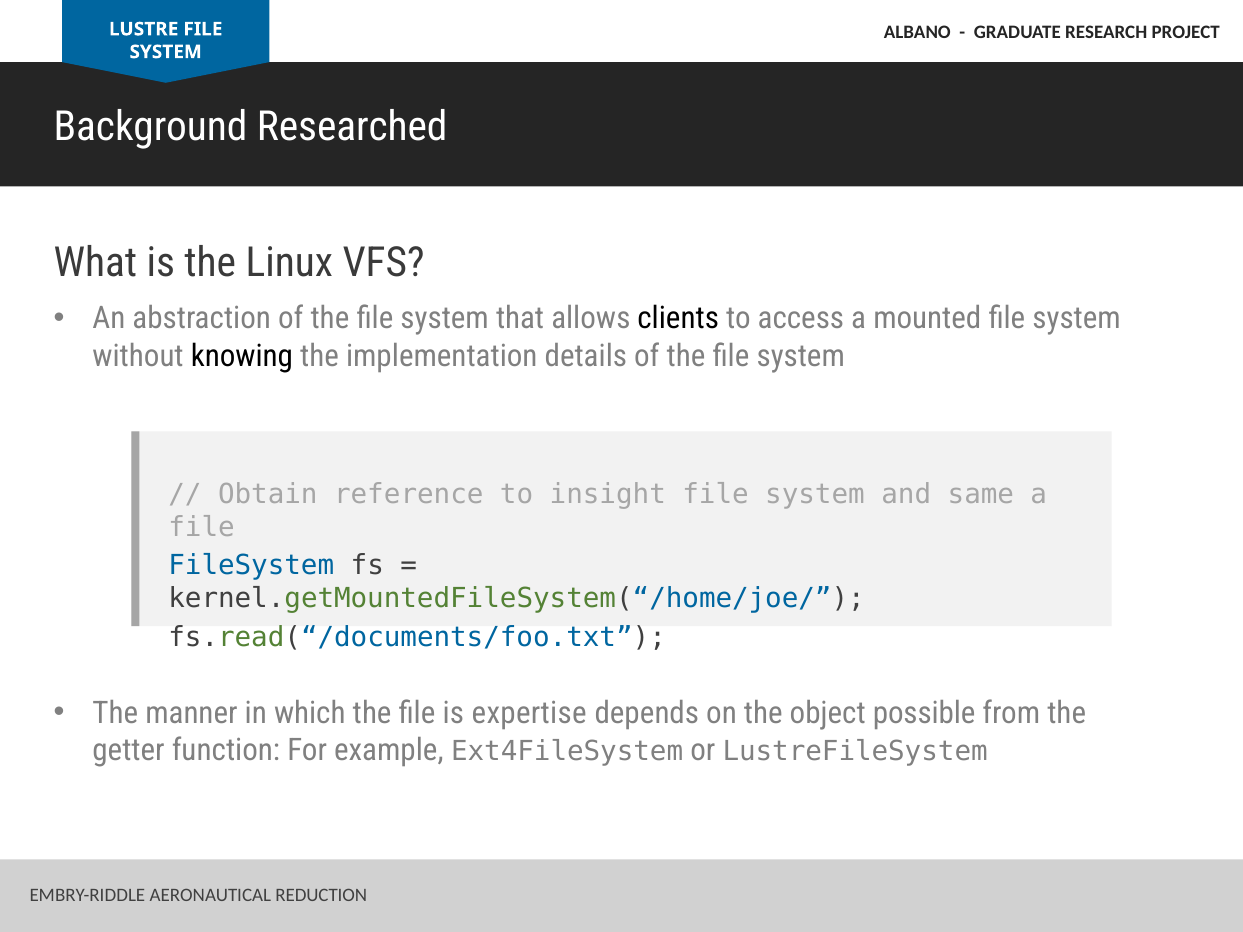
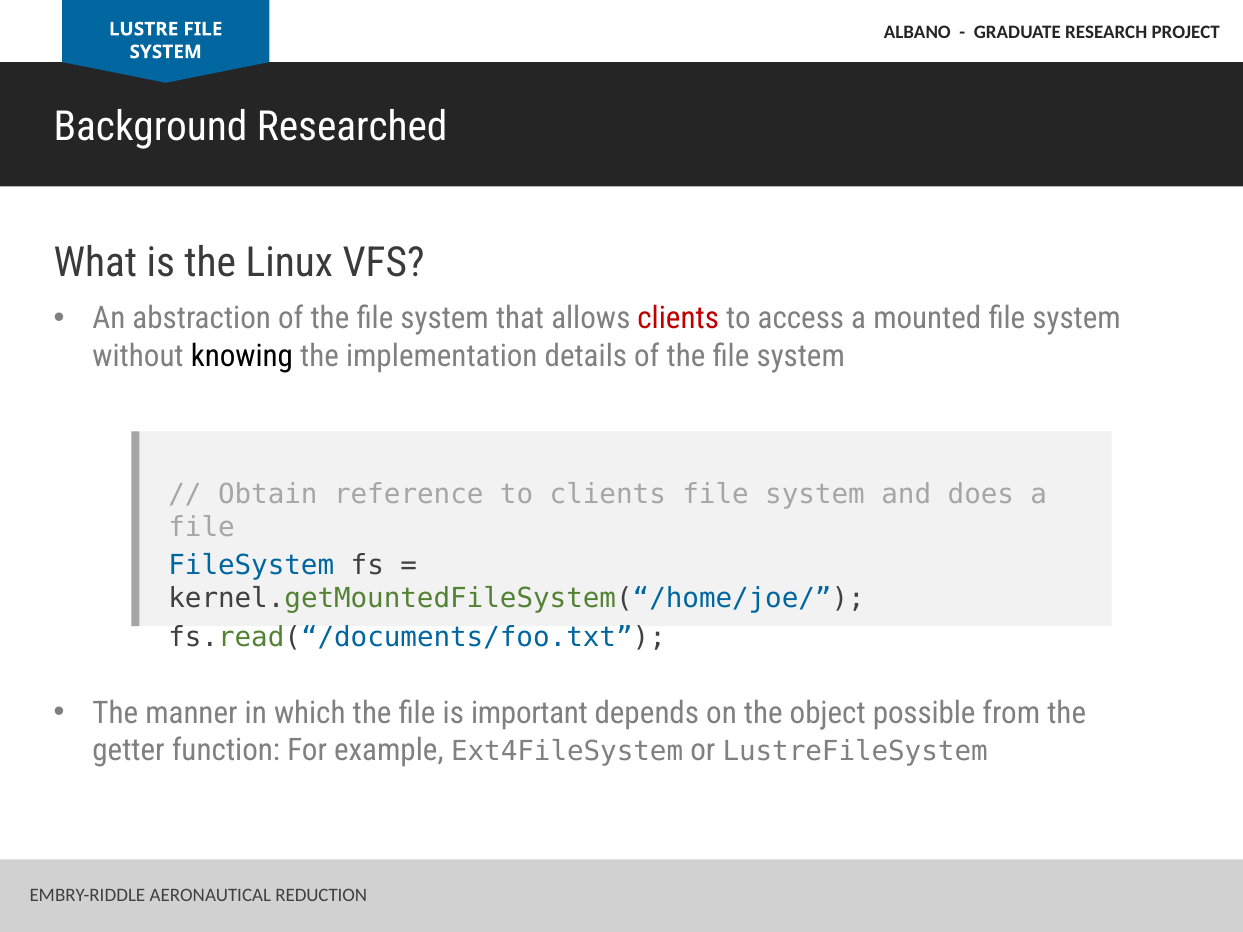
clients colour: black -> red (678, 319)
to insight: insight -> clients (608, 494)
same: same -> does (981, 494)
expertise: expertise -> important (529, 714)
